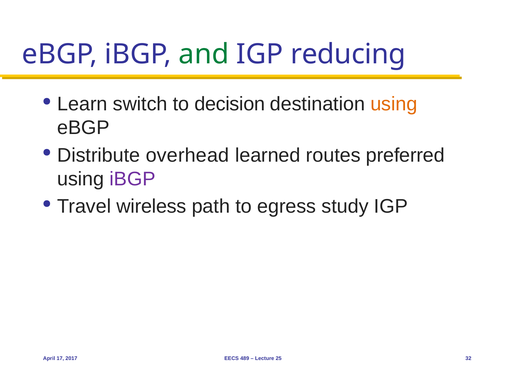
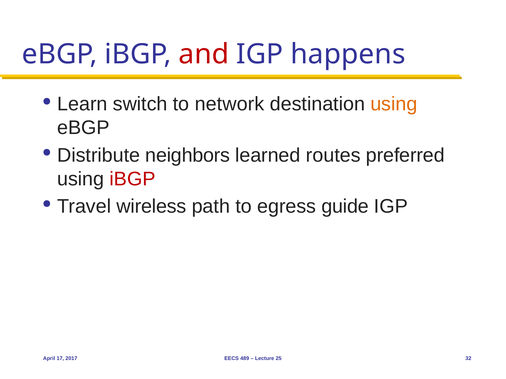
and colour: green -> red (204, 54)
reducing: reducing -> happens (348, 54)
decision: decision -> network (230, 104)
overhead: overhead -> neighbors (188, 155)
iBGP colour: purple -> red (133, 179)
study: study -> guide (345, 207)
